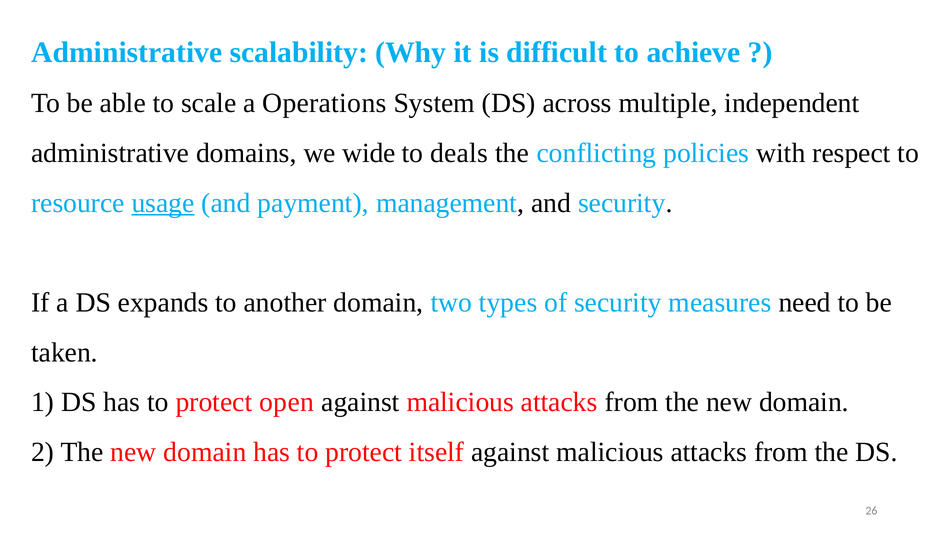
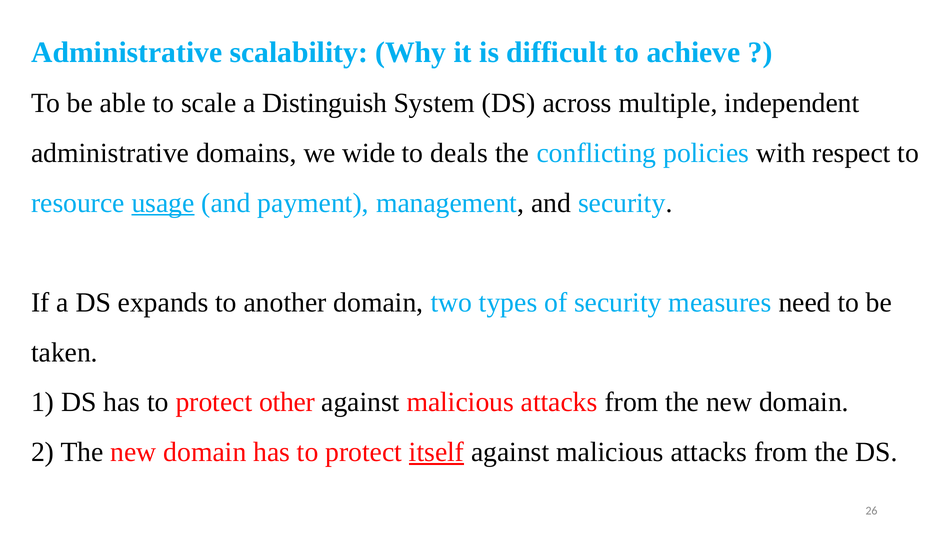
Operations: Operations -> Distinguish (325, 103)
open: open -> other (287, 402)
itself underline: none -> present (437, 452)
